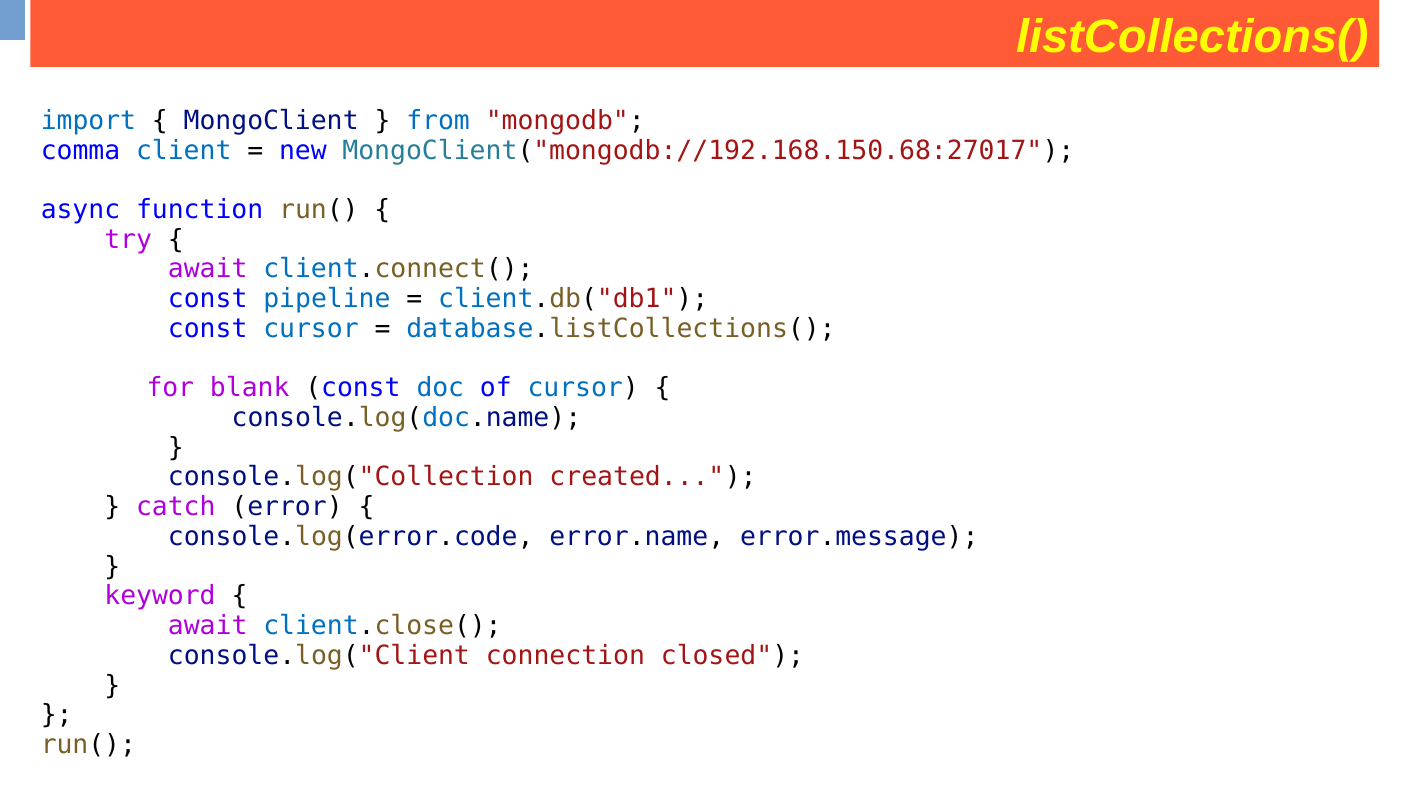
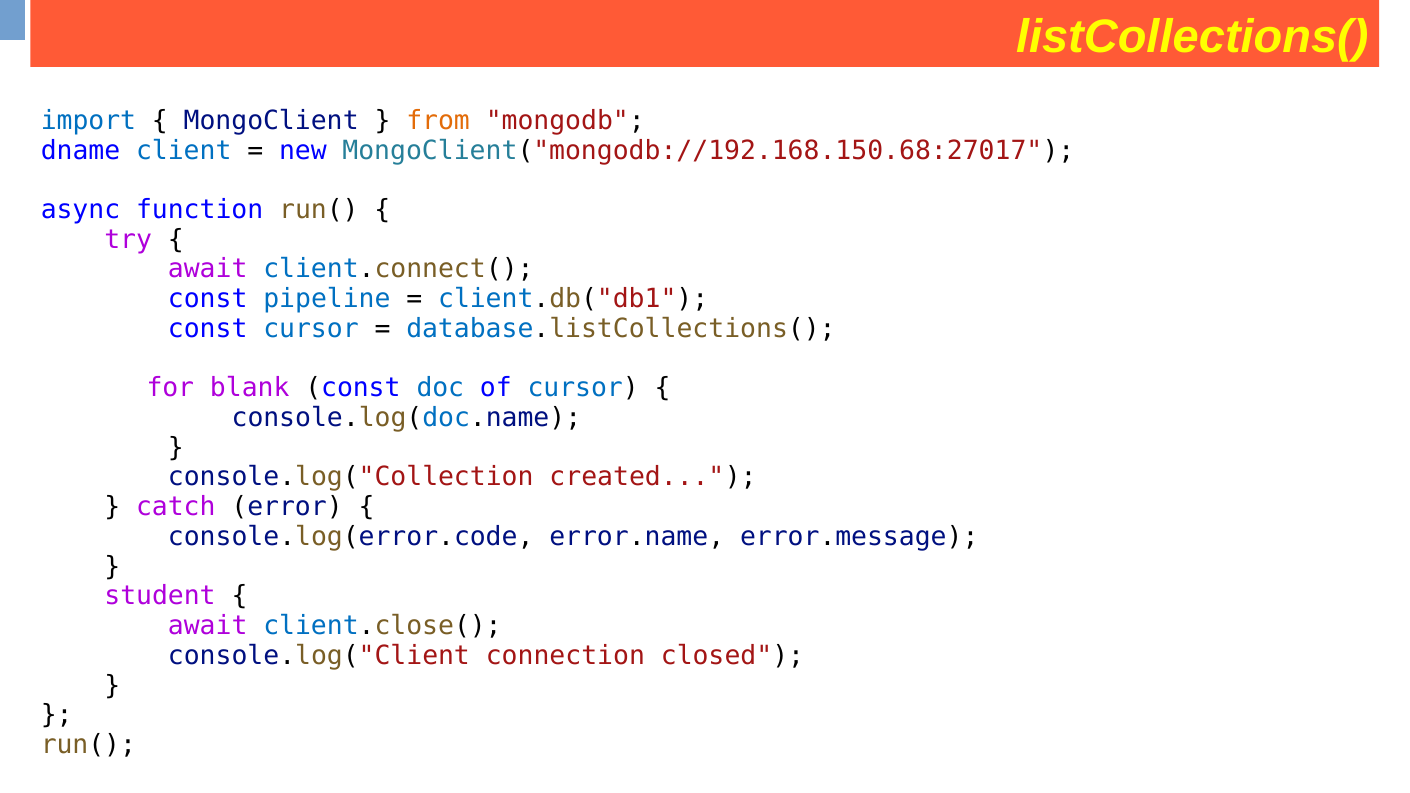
from colour: blue -> orange (438, 121)
comma: comma -> dname (81, 150)
keyword: keyword -> student (160, 596)
